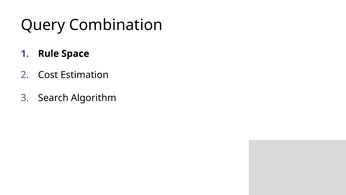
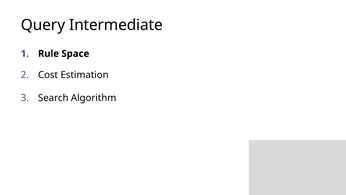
Combination: Combination -> Intermediate (116, 25)
